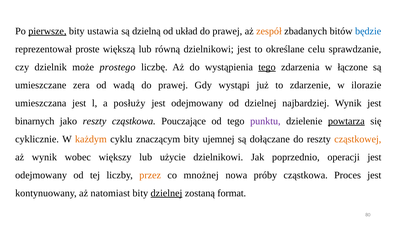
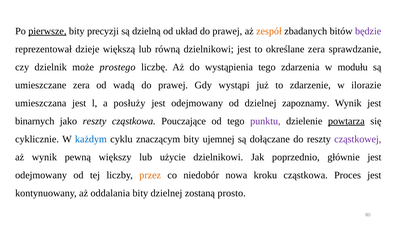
ustawia: ustawia -> precyzji (103, 31)
będzie colour: blue -> purple (368, 31)
proste: proste -> dzieje (87, 49)
określane celu: celu -> zera (316, 49)
tego underline: present -> none (267, 67)
łączone: łączone -> modułu (353, 67)
najbardziej: najbardziej -> zapoznamy (306, 103)
każdym colour: orange -> blue (91, 139)
cząstkowej colour: orange -> purple (358, 139)
wobec: wobec -> pewną (78, 157)
operacji: operacji -> głównie (344, 157)
mnożnej: mnożnej -> niedobór (201, 176)
próby: próby -> kroku (265, 176)
natomiast: natomiast -> oddalania (110, 194)
dzielnej underline: present -> none (166, 194)
format: format -> prosto (232, 194)
